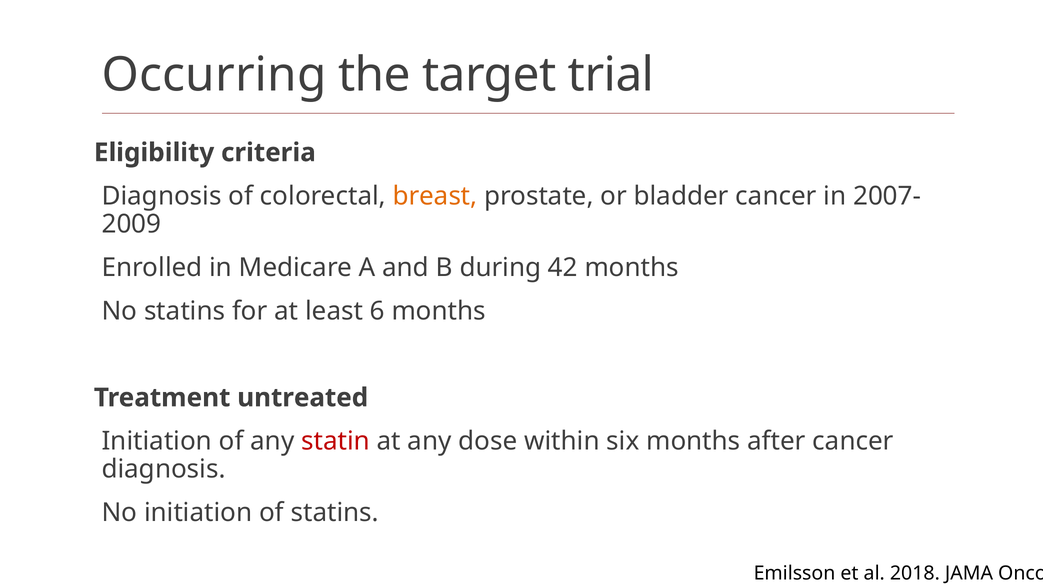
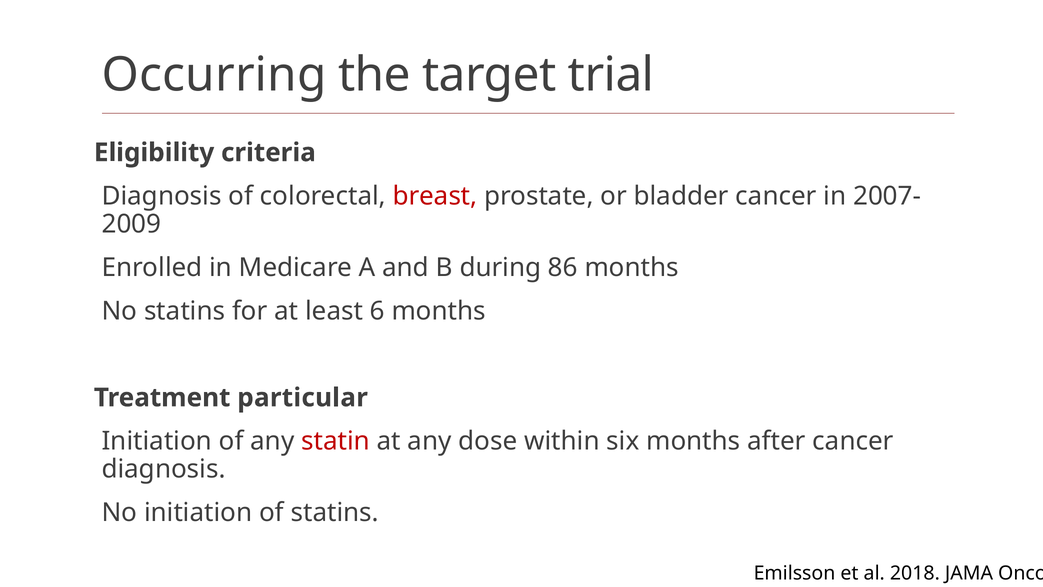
breast colour: orange -> red (435, 196)
42: 42 -> 86 (563, 267)
untreated: untreated -> particular (303, 397)
